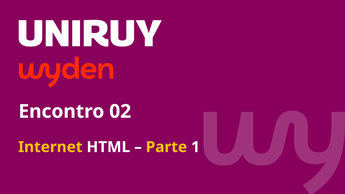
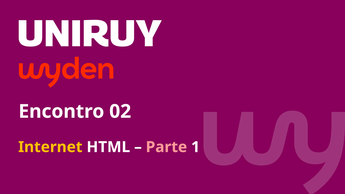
Parte colour: yellow -> pink (166, 147)
